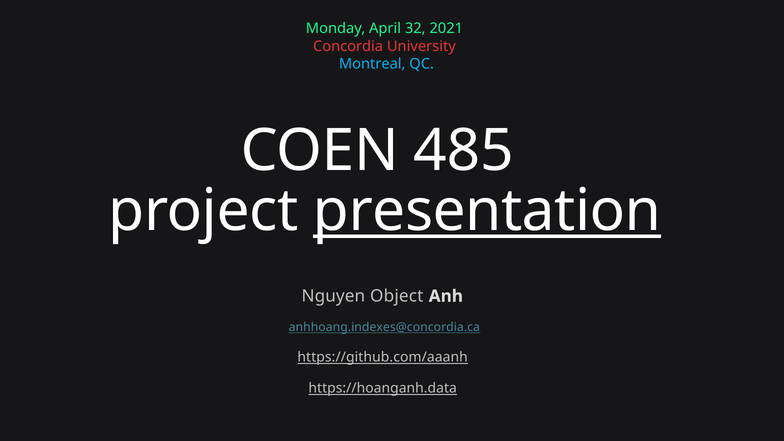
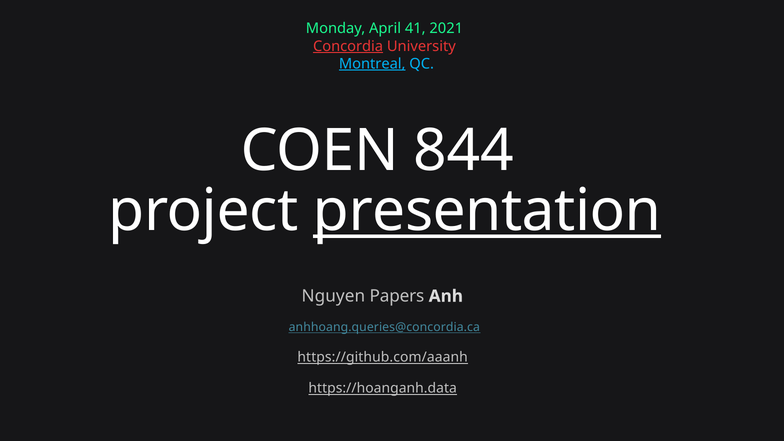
32: 32 -> 41 (415, 29)
Concordia underline: none -> present (348, 46)
Montreal underline: none -> present (372, 64)
485: 485 -> 844 (464, 151)
Object: Object -> Papers (397, 296)
anhhoang.indexes@concordia.ca: anhhoang.indexes@concordia.ca -> anhhoang.queries@concordia.ca (384, 327)
